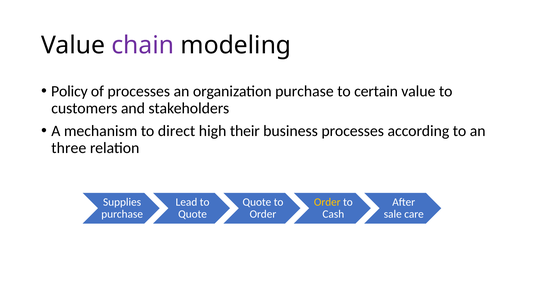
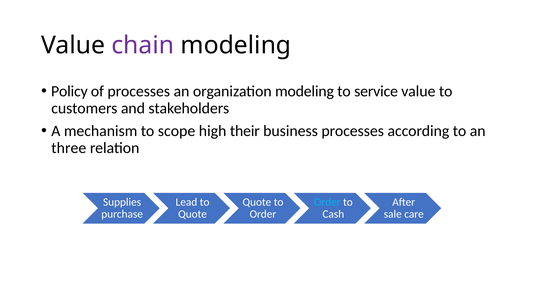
organization purchase: purchase -> modeling (305, 91)
certain: certain -> service (376, 91)
direct: direct -> scope (177, 131)
Order colour: yellow -> light blue (327, 202)
